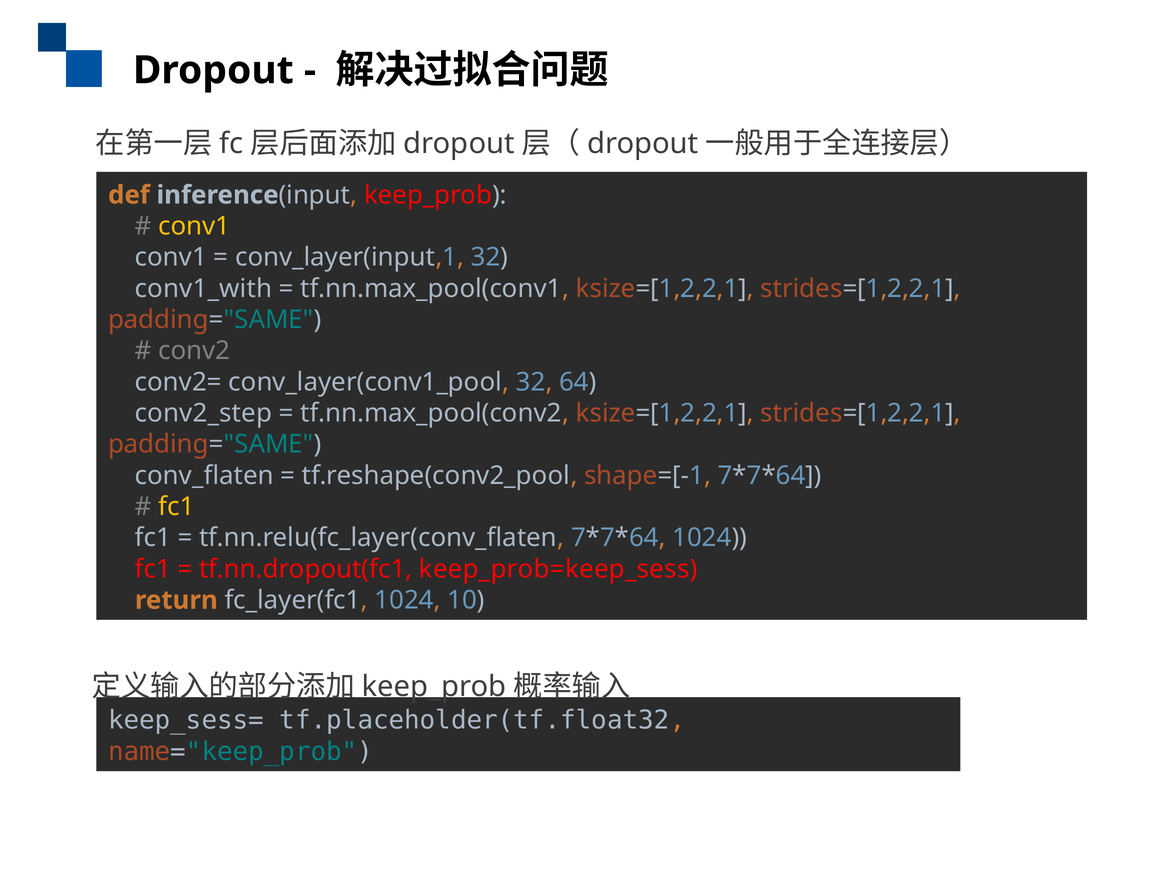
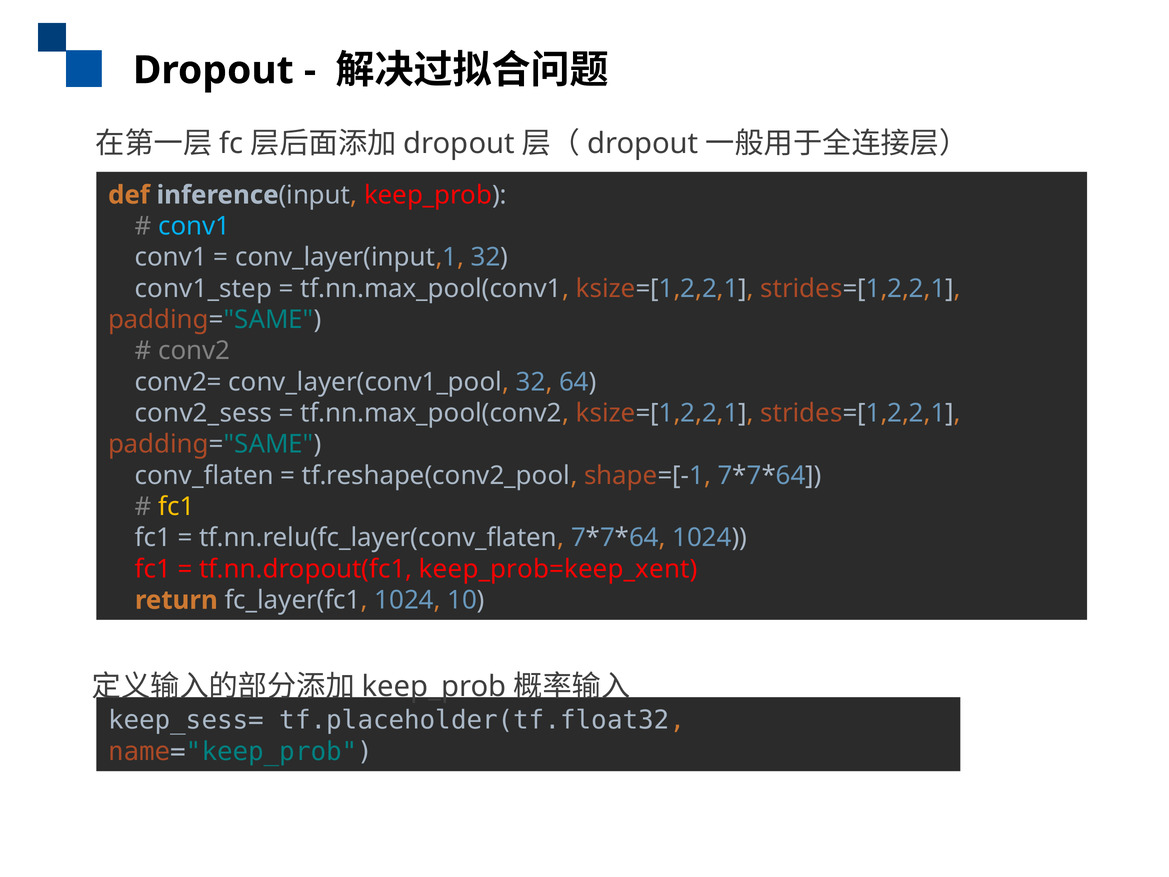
conv1 colour: yellow -> light blue (194, 226)
conv1_with: conv1_with -> conv1_step (203, 288)
conv2_step: conv2_step -> conv2_sess (203, 413)
keep_prob=keep_sess: keep_prob=keep_sess -> keep_prob=keep_xent (558, 569)
